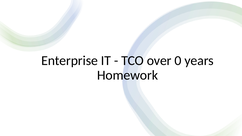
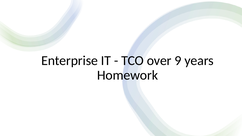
0: 0 -> 9 (178, 61)
